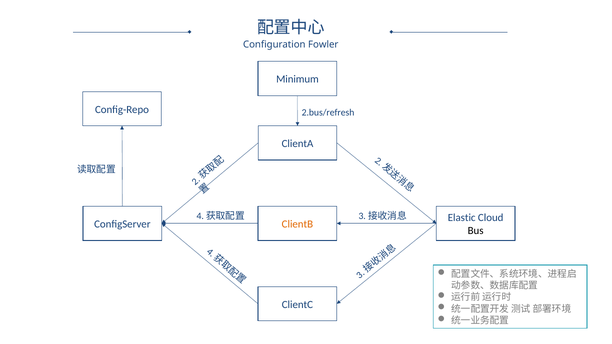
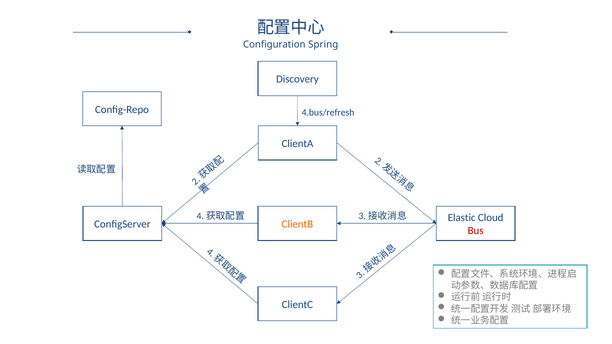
Fowler: Fowler -> Spring (323, 45)
Minimum: Minimum -> Discovery (297, 79)
2.bus/refresh: 2.bus/refresh -> 4.bus/refresh (328, 112)
Bus colour: black -> red (476, 231)
